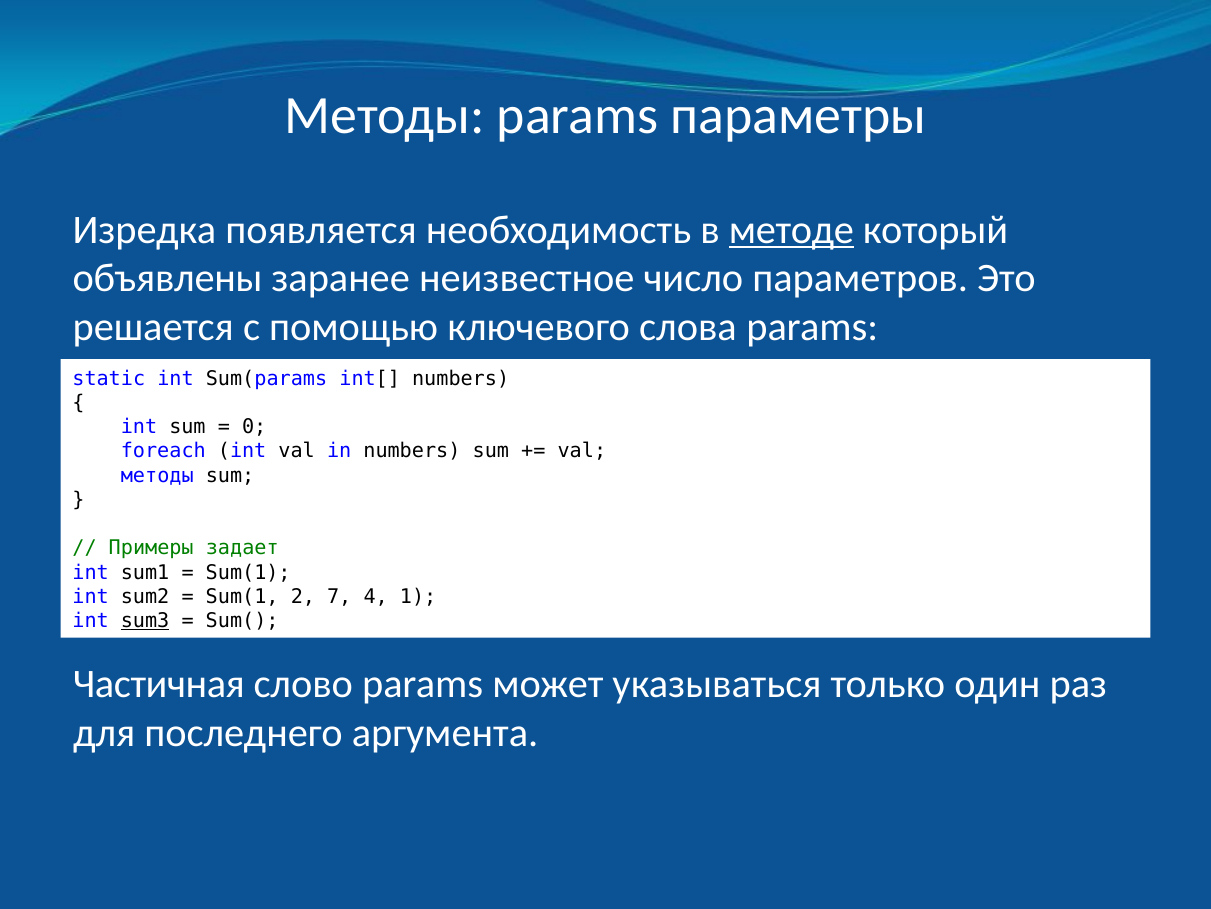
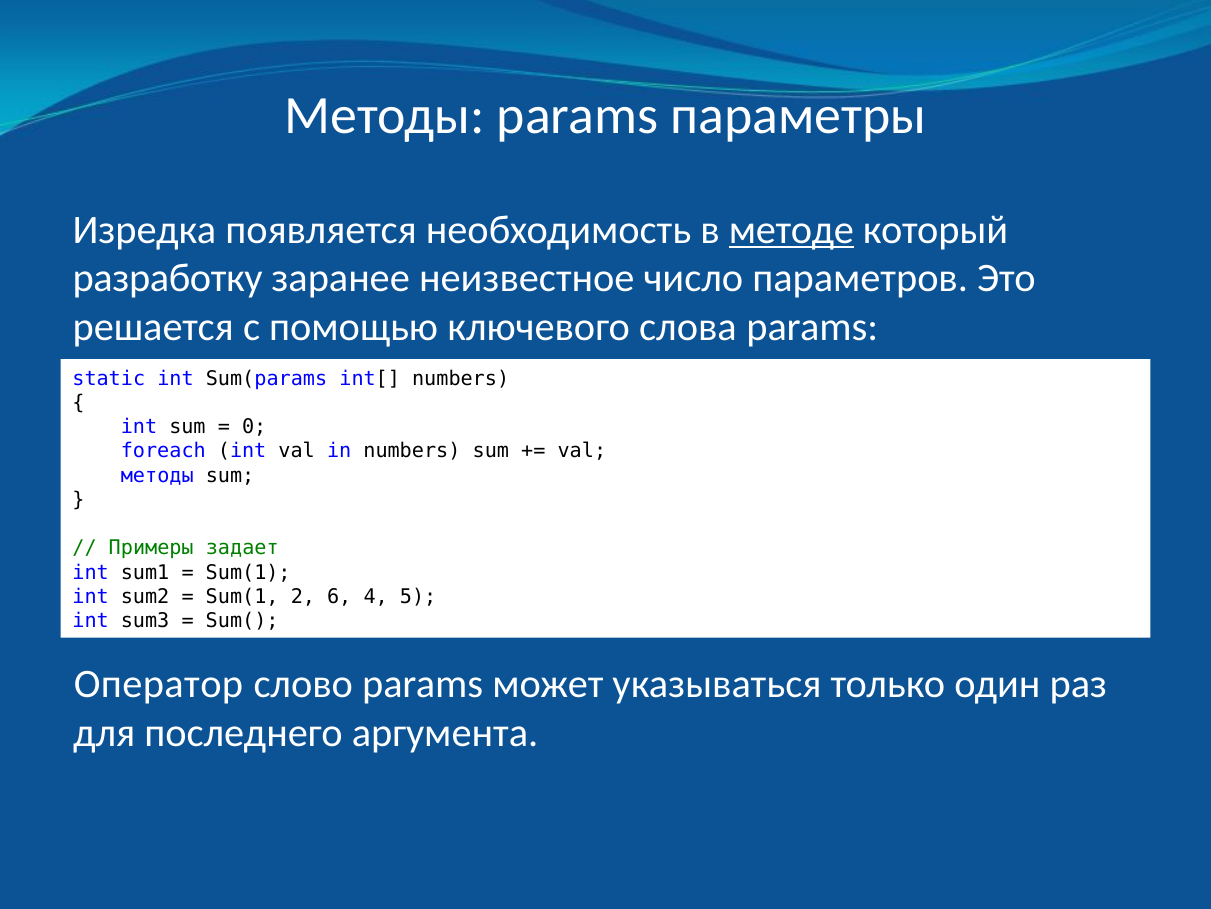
объявлены: объявлены -> разработку (168, 278)
7: 7 -> 6 (339, 596)
1: 1 -> 5 (418, 596)
sum3 underline: present -> none (145, 620)
Частичная: Частичная -> Оператор (158, 684)
